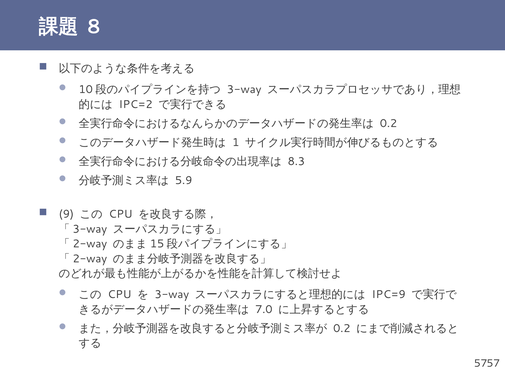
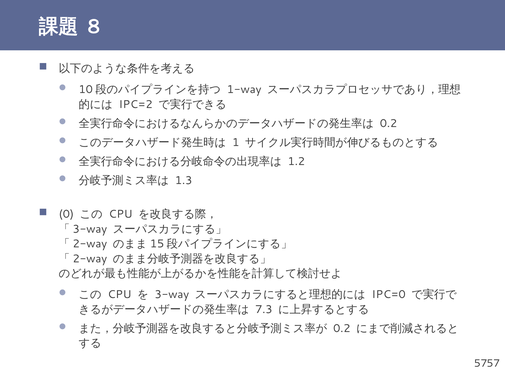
3-way: 3-way -> 1-way (244, 90)
8.3: 8.3 -> 1.2 (296, 161)
5.9: 5.9 -> 1.3 (184, 180)
9: 9 -> 0 (66, 214)
IPC=9: IPC=9 -> IPC=0 (389, 294)
7.0: 7.0 -> 7.3 (264, 309)
